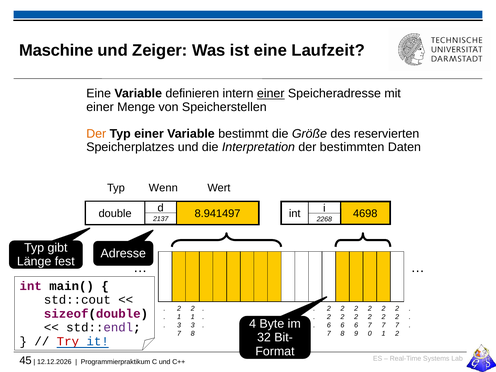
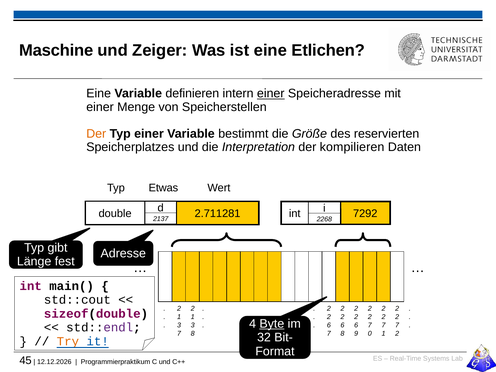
Laufzeit: Laufzeit -> Etlichen (328, 50)
bestimmten: bestimmten -> kompilieren (352, 147)
Wenn: Wenn -> Etwas (163, 188)
8.941497: 8.941497 -> 2.711281 (218, 214)
4698: 4698 -> 7292 (365, 214)
Byte underline: none -> present (272, 324)
Try colour: red -> orange (68, 341)
